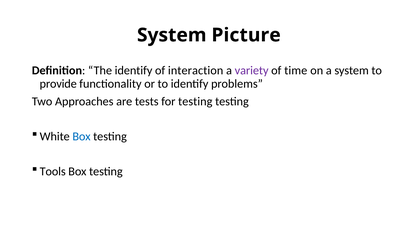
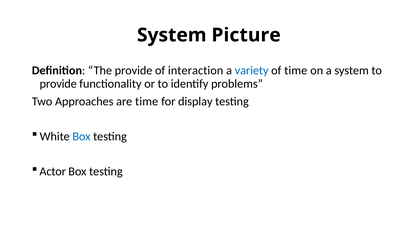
The identify: identify -> provide (134, 71)
variety colour: purple -> blue (252, 71)
are tests: tests -> time (147, 101)
for testing: testing -> display (195, 101)
Tools: Tools -> Actor (53, 171)
